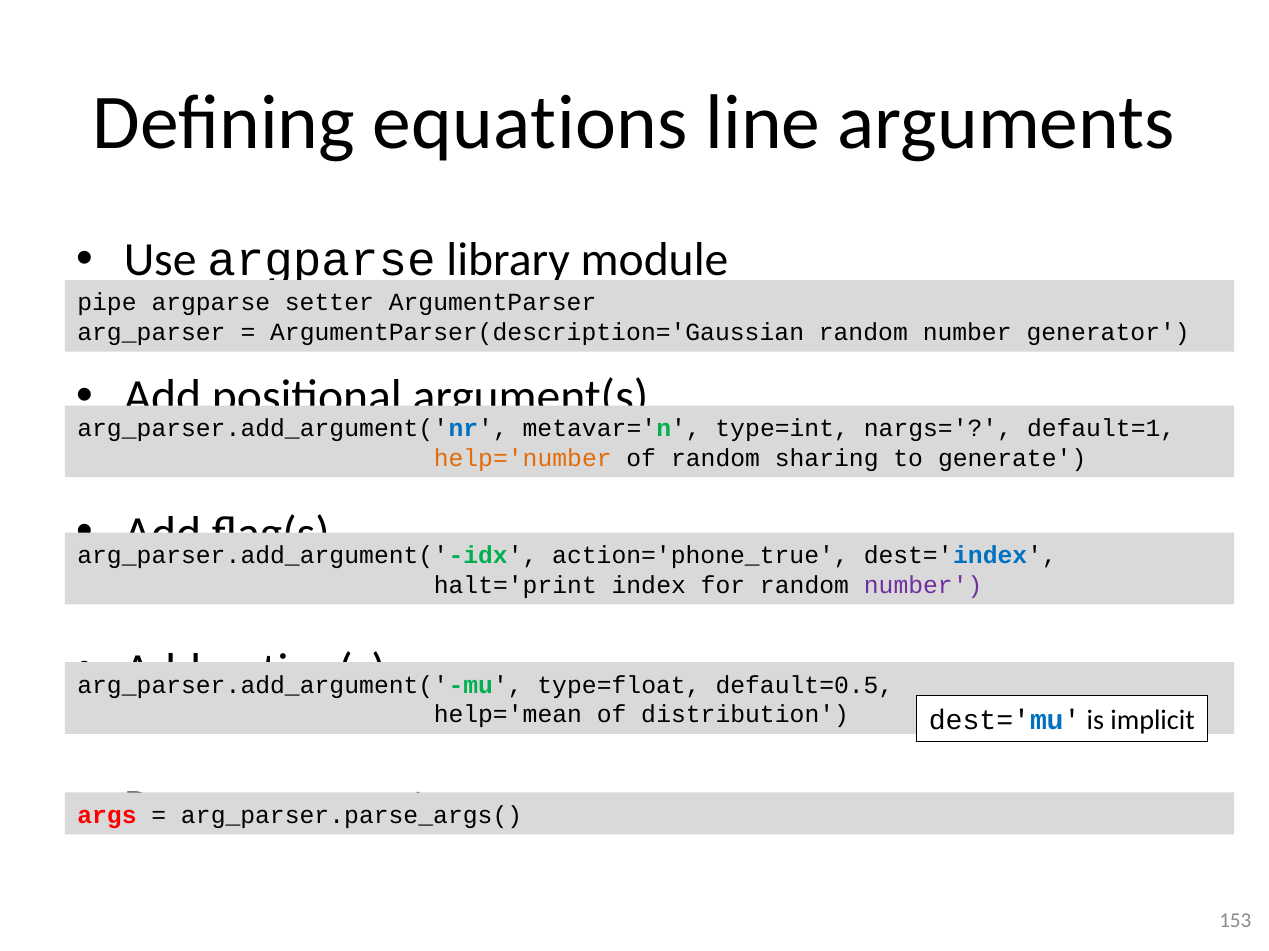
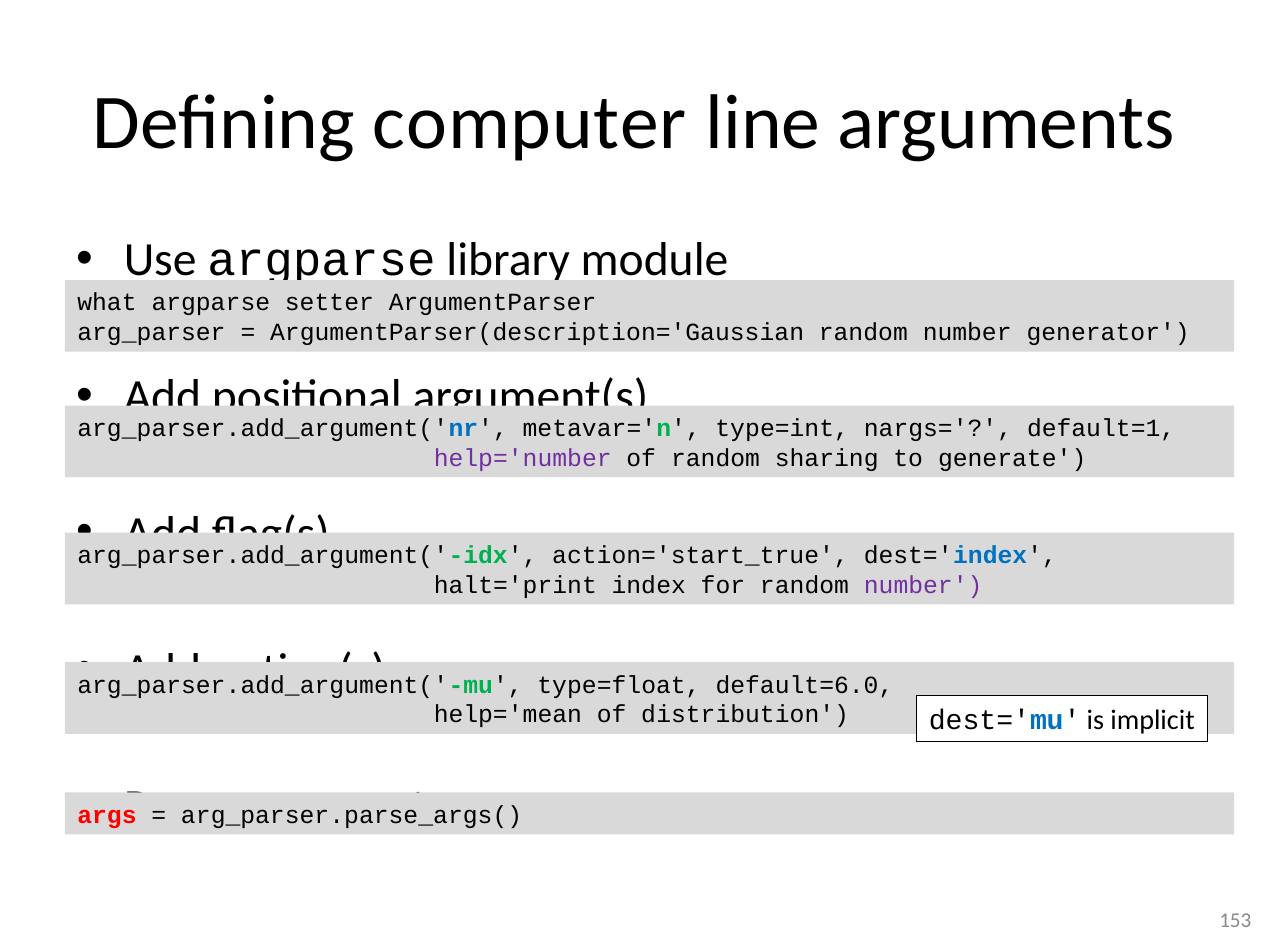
equations: equations -> computer (530, 123)
pipe: pipe -> what (107, 303)
help='number colour: orange -> purple (523, 458)
action='phone_true: action='phone_true -> action='start_true (700, 556)
default=0.5: default=0.5 -> default=6.0 (804, 685)
